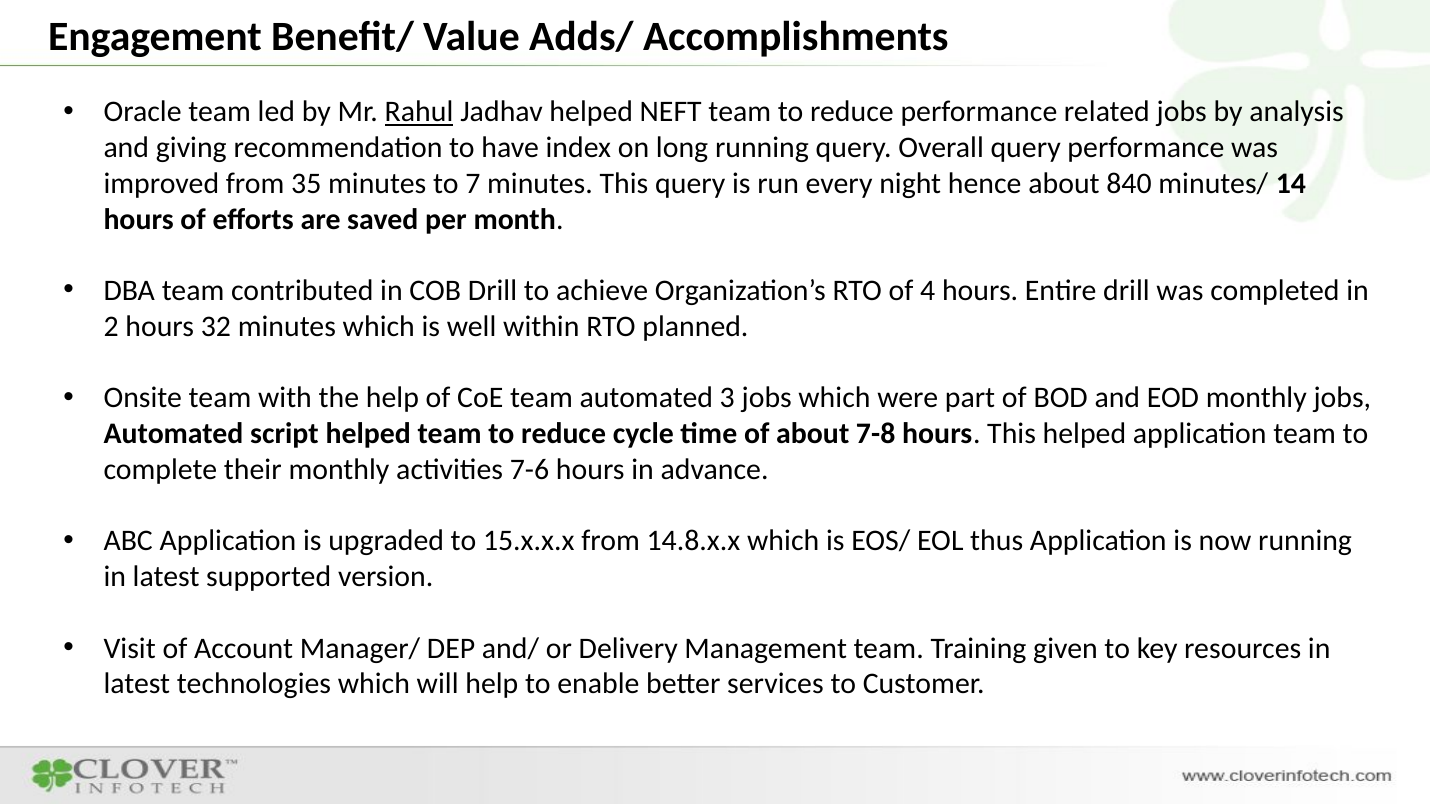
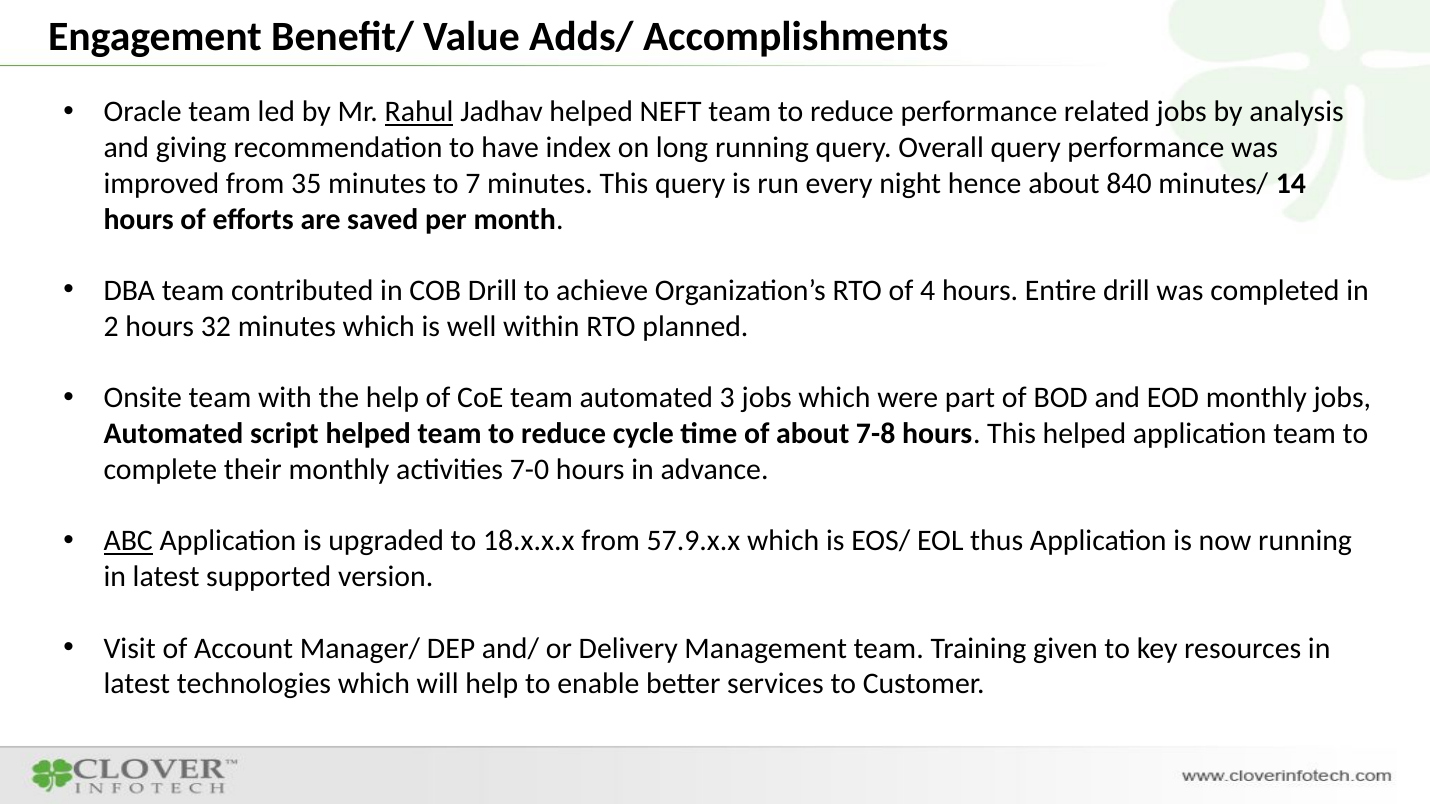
7-6: 7-6 -> 7-0 (530, 470)
ABC underline: none -> present (128, 541)
15.x.x.x: 15.x.x.x -> 18.x.x.x (529, 541)
14.8.x.x: 14.8.x.x -> 57.9.x.x (693, 541)
